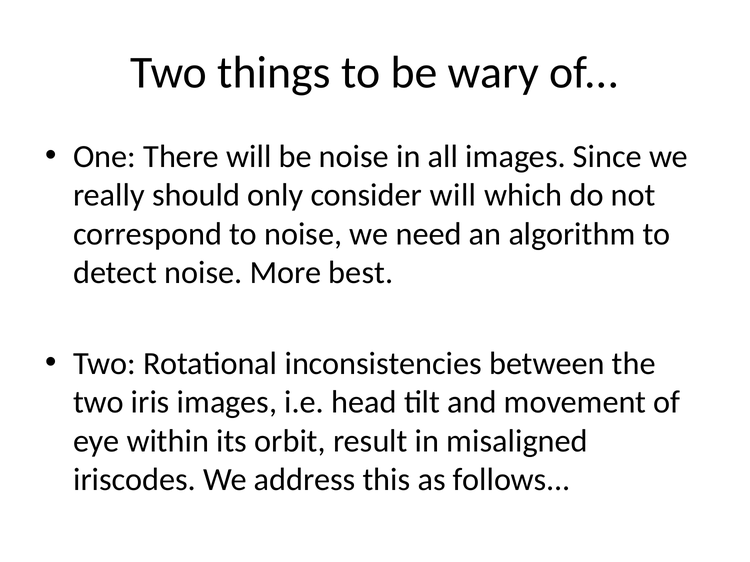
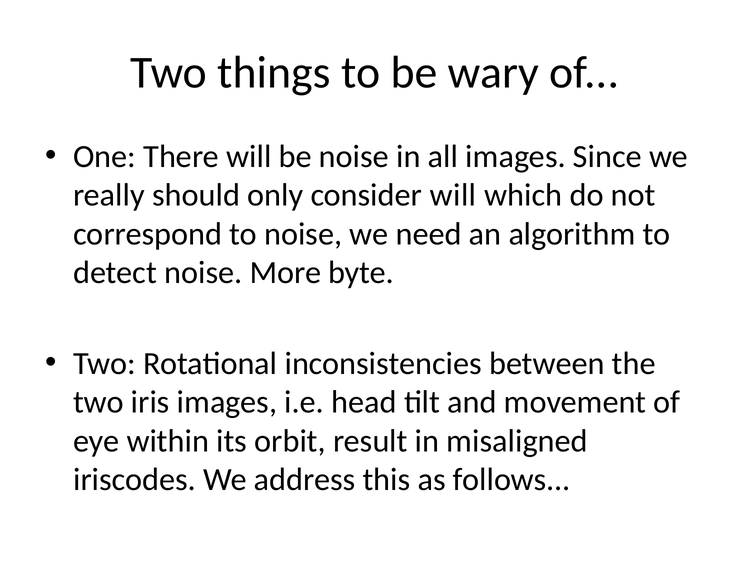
best: best -> byte (361, 273)
